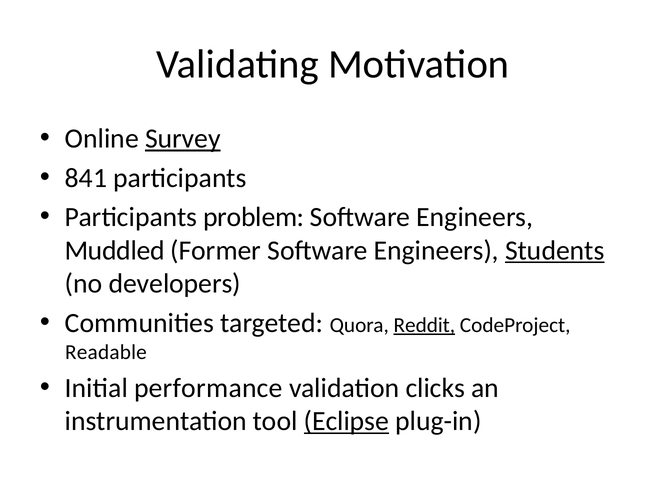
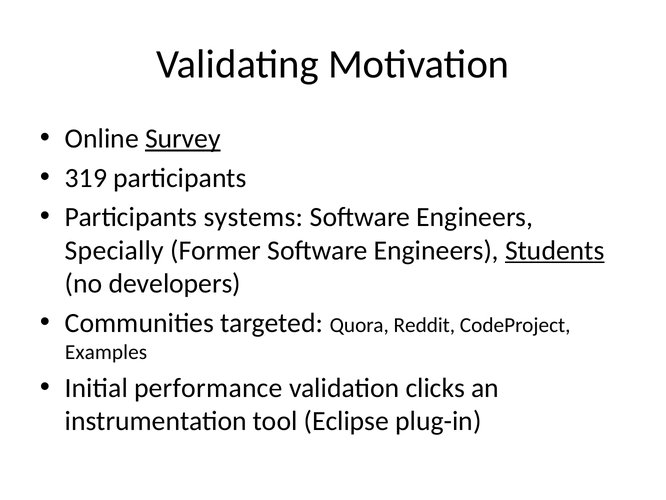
841: 841 -> 319 (86, 178)
problem: problem -> systems (253, 217)
Muddled: Muddled -> Specially (114, 250)
Reddit underline: present -> none (424, 325)
Readable: Readable -> Examples (106, 352)
Eclipse underline: present -> none (346, 421)
